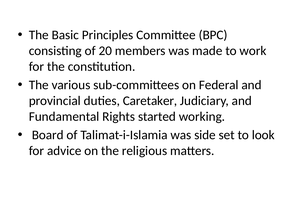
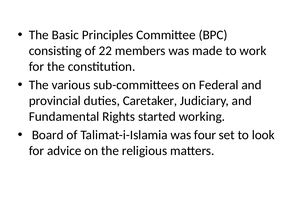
20: 20 -> 22 (105, 51)
side: side -> four (205, 135)
